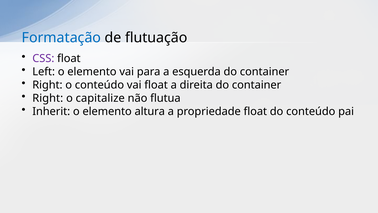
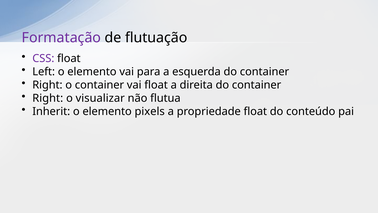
Formatação colour: blue -> purple (61, 38)
o conteúdo: conteúdo -> container (99, 85)
capitalize: capitalize -> visualizar (100, 98)
altura: altura -> pixels (150, 111)
